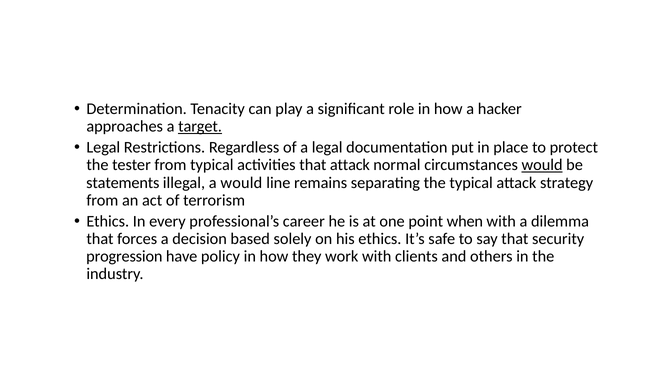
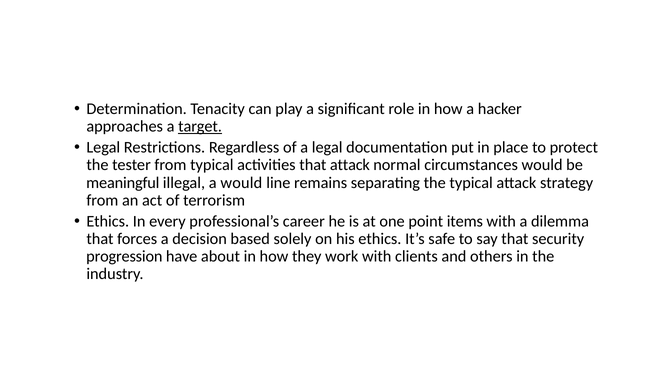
would underline: present -> none (542, 165)
statements: statements -> meaningful (123, 183)
when: when -> items (465, 221)
policy: policy -> about (220, 256)
